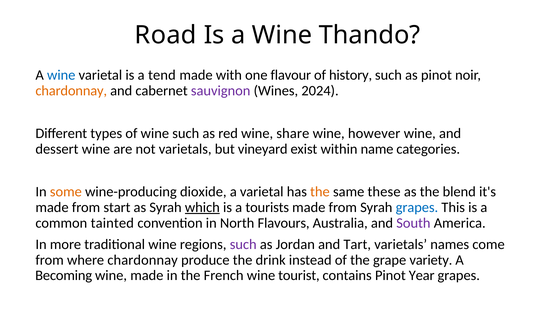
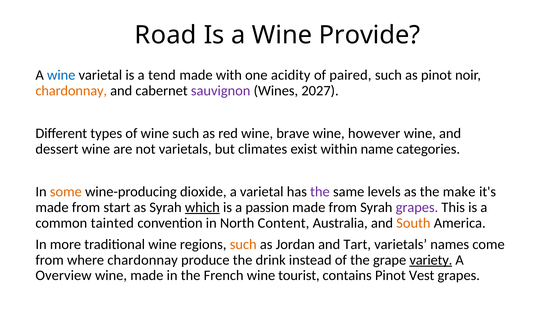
Thando: Thando -> Provide (370, 35)
flavour: flavour -> acidity (291, 75)
history: history -> paired (350, 75)
2024: 2024 -> 2027 (320, 91)
share: share -> brave (293, 133)
vineyard: vineyard -> climates (263, 149)
the colour: orange -> purple (320, 192)
these: these -> levels (384, 192)
blend: blend -> make (459, 192)
tourists: tourists -> passion (267, 207)
grapes colour: blue -> purple (417, 207)
Flavours: Flavours -> Content (283, 223)
South colour: purple -> orange (413, 223)
such colour: purple -> orange (243, 244)
variety underline: none -> present (431, 260)
Becoming: Becoming -> Overview (64, 276)
Year: Year -> Vest (422, 276)
